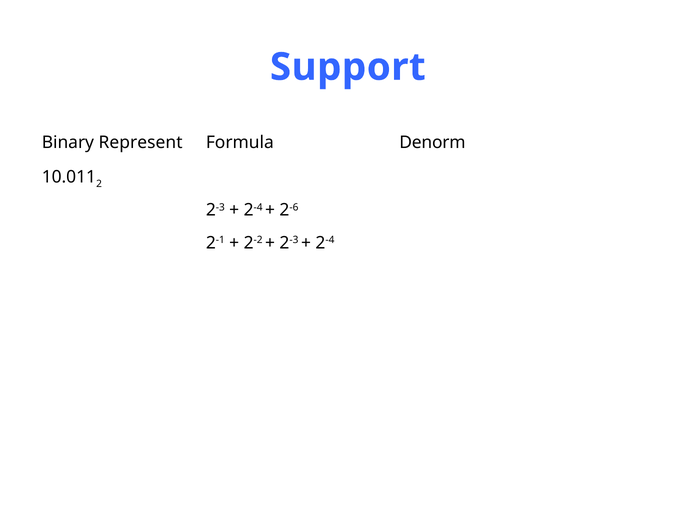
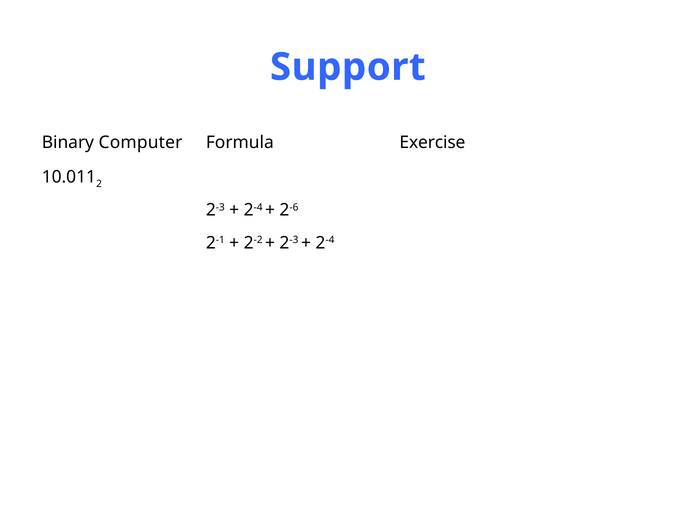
Represent: Represent -> Computer (140, 143)
Denorm: Denorm -> Exercise (432, 143)
